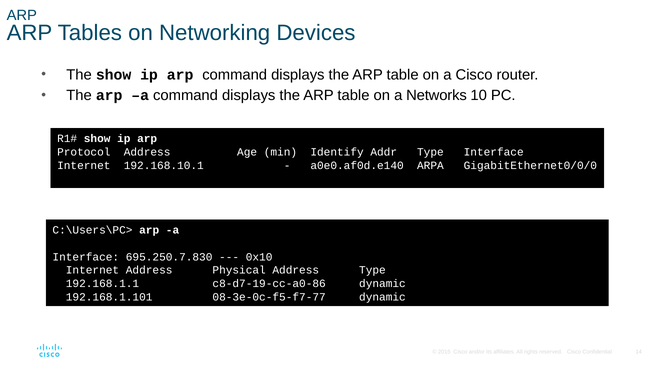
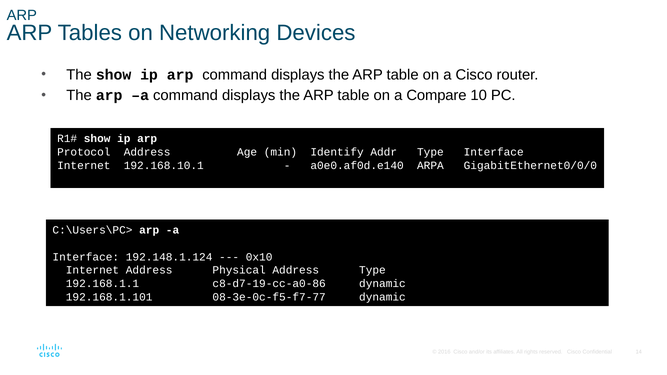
Networks: Networks -> Compare (436, 96)
695.250.7.830: 695.250.7.830 -> 192.148.1.124 (169, 257)
